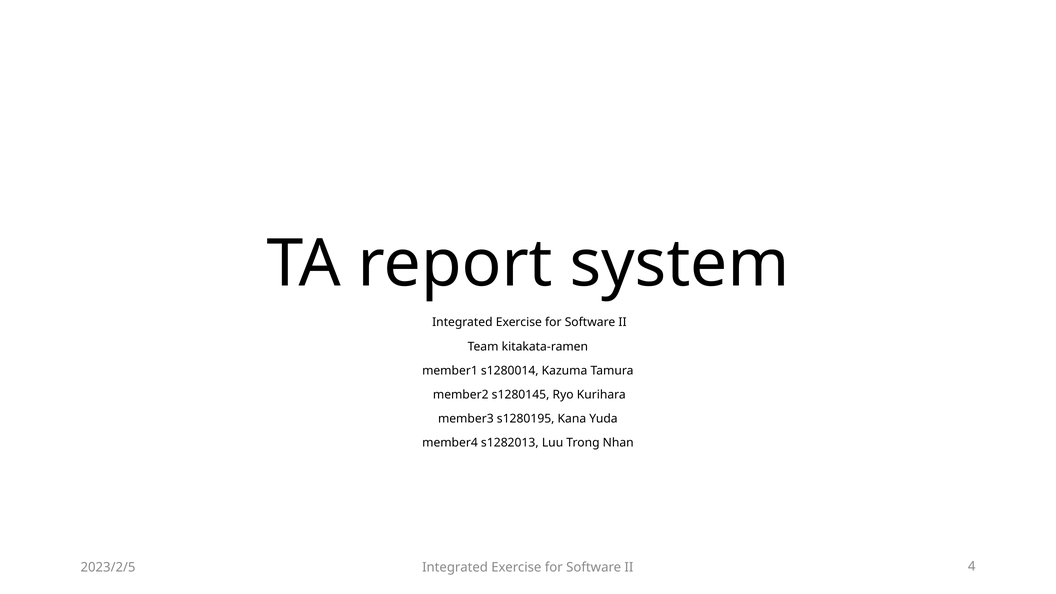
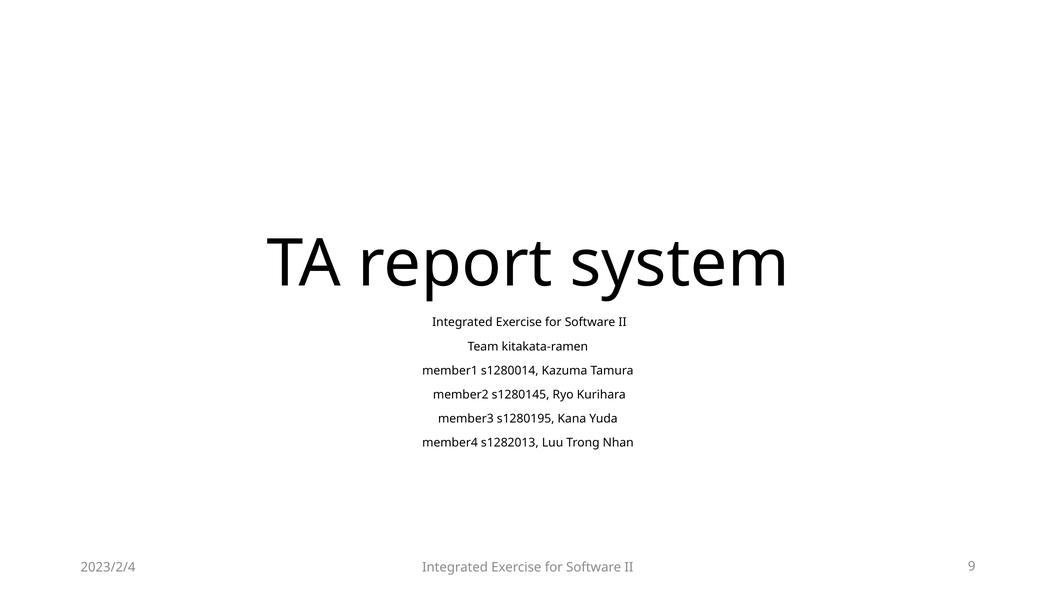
2023/2/5: 2023/2/5 -> 2023/2/4 (108, 567)
4: 4 -> 9 (972, 566)
